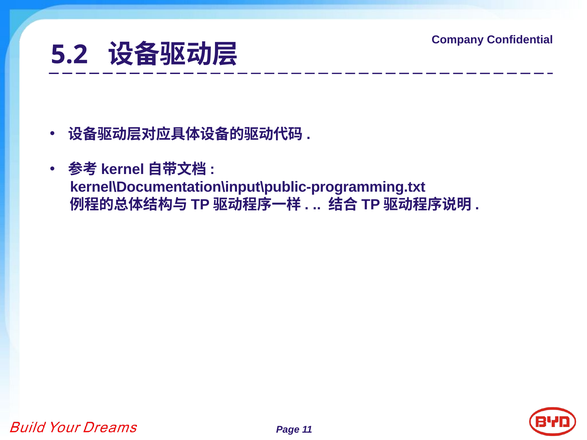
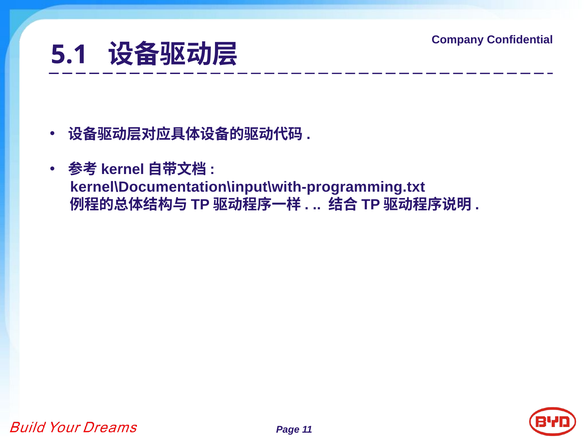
5.2: 5.2 -> 5.1 (69, 55)
kernel\Documentation\input\public-programming.txt: kernel\Documentation\input\public-programming.txt -> kernel\Documentation\input\with-programming.txt (248, 187)
